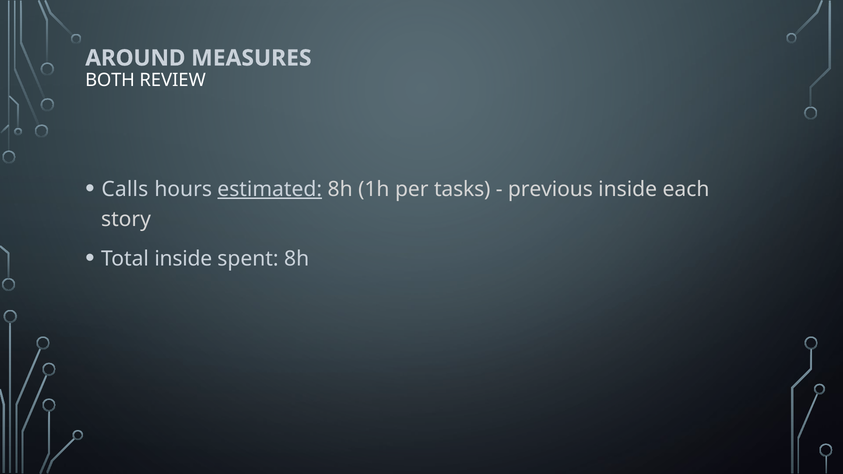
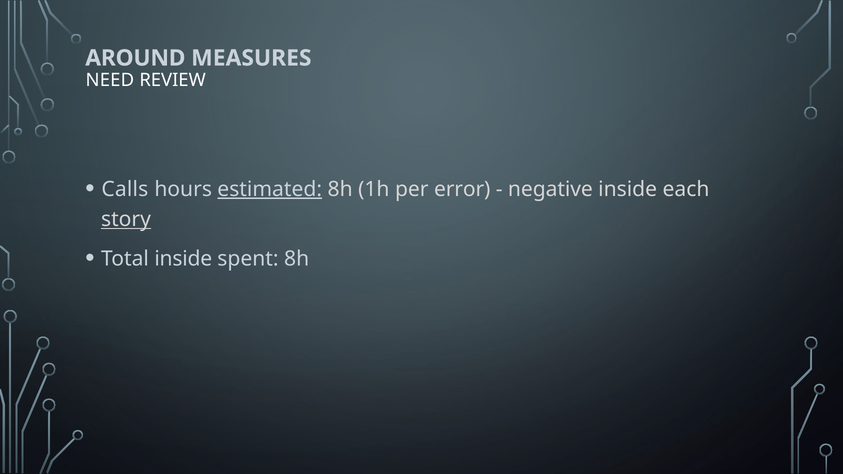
BOTH: BOTH -> NEED (110, 80)
tasks: tasks -> error (462, 189)
previous: previous -> negative (550, 189)
story underline: none -> present (126, 220)
